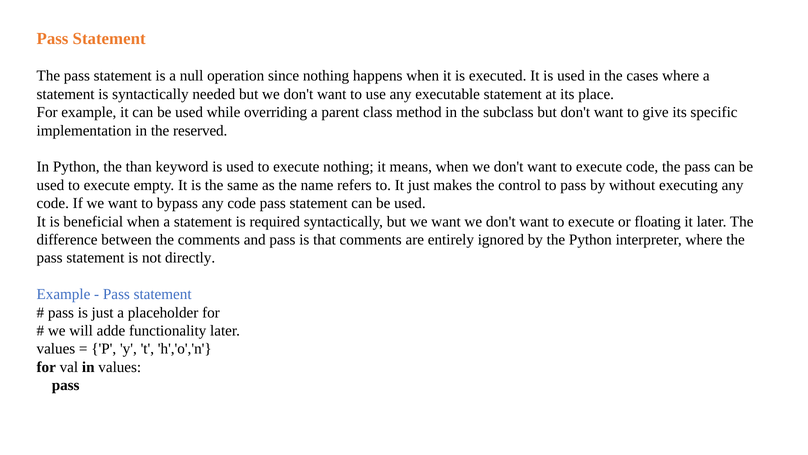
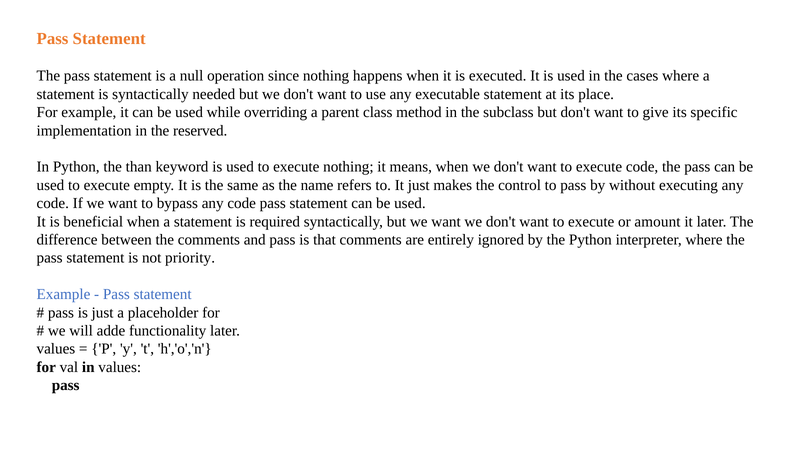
floating: floating -> amount (657, 221)
directly: directly -> priority (190, 258)
